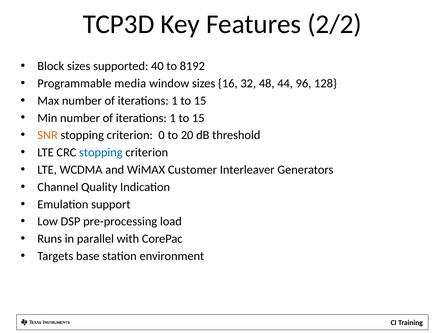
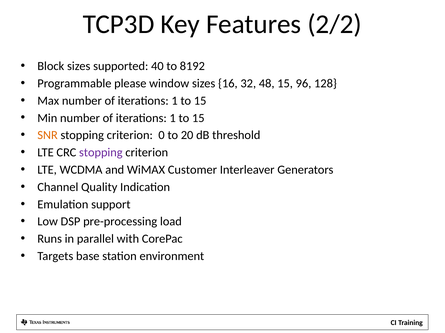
media: media -> please (130, 84)
48 44: 44 -> 15 (285, 84)
stopping colour: blue -> purple (101, 153)
